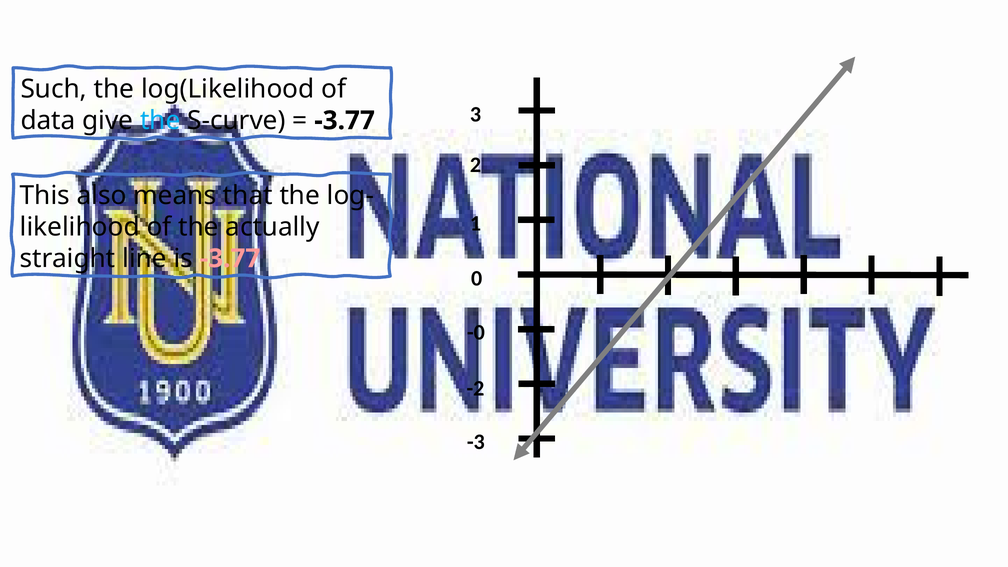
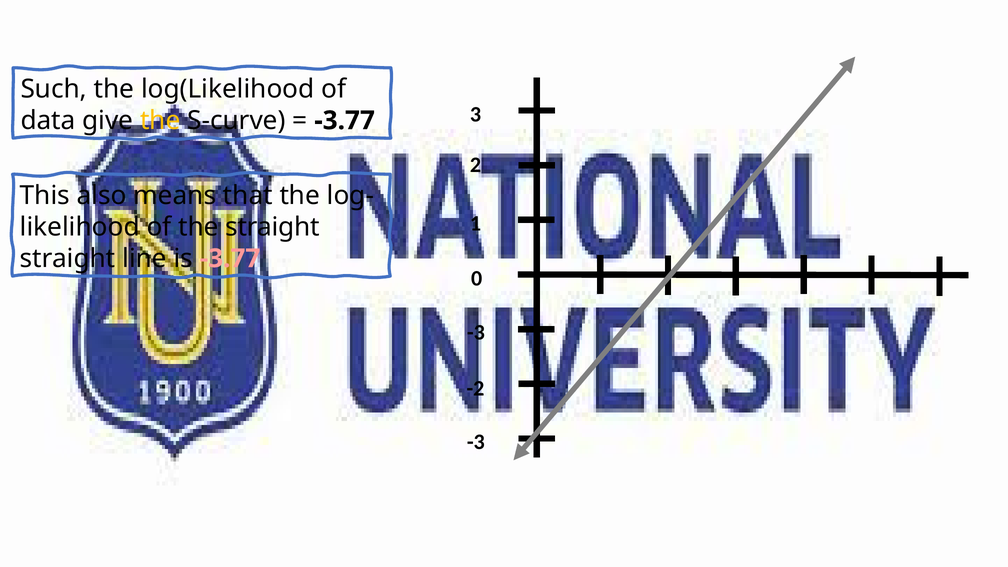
the colour: light blue -> yellow (160, 121)
the actually: actually -> straight (273, 227)
-0: -0 -> -3 (476, 333)
